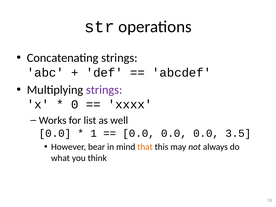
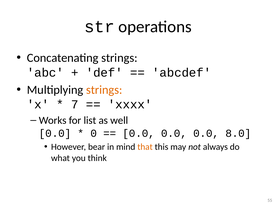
strings colour: purple -> orange (104, 90)
0: 0 -> 7 (75, 105)
1: 1 -> 0 (94, 133)
3.5: 3.5 -> 8.0 (238, 133)
